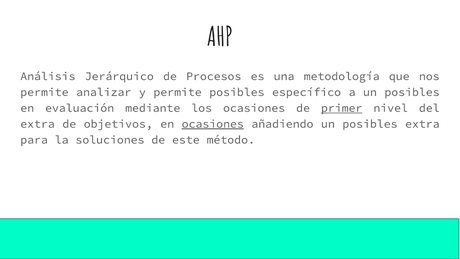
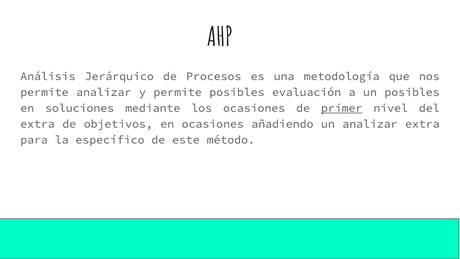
específico: específico -> evaluación (307, 92)
evaluación: evaluación -> soluciones (80, 108)
ocasiones underline: present -> none (213, 124)
añadiendo un posibles: posibles -> analizar (370, 124)
soluciones: soluciones -> específico (110, 140)
